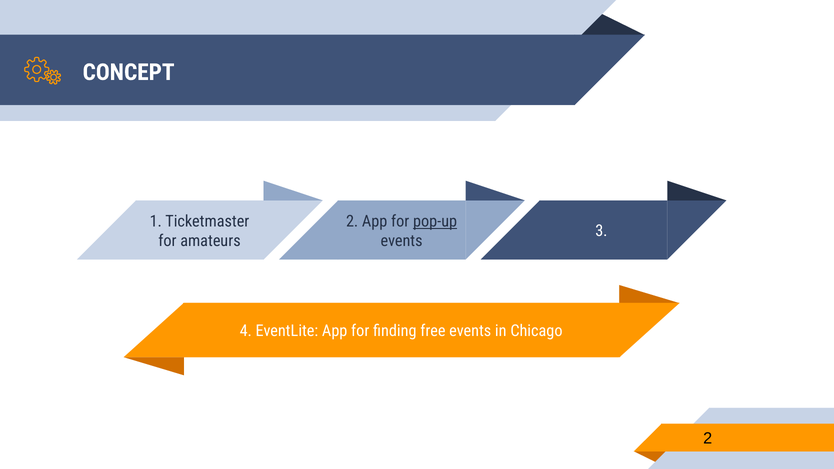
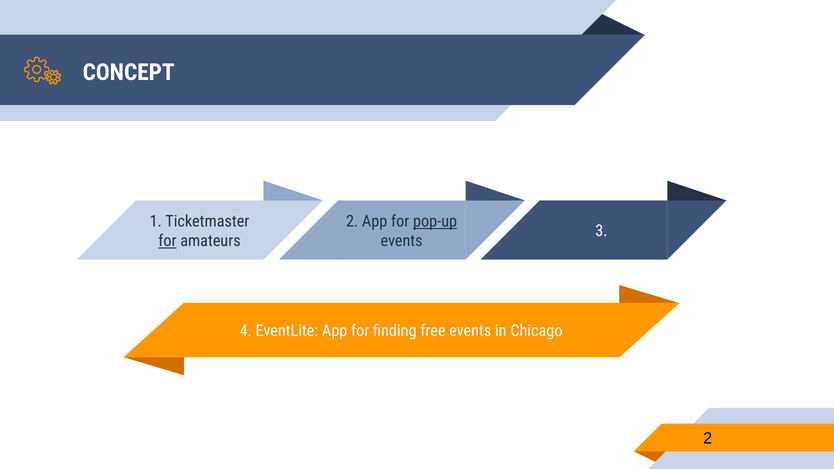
for underline: none -> present (167, 241)
